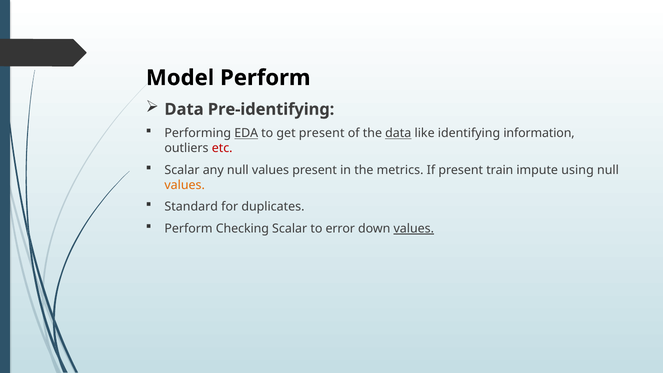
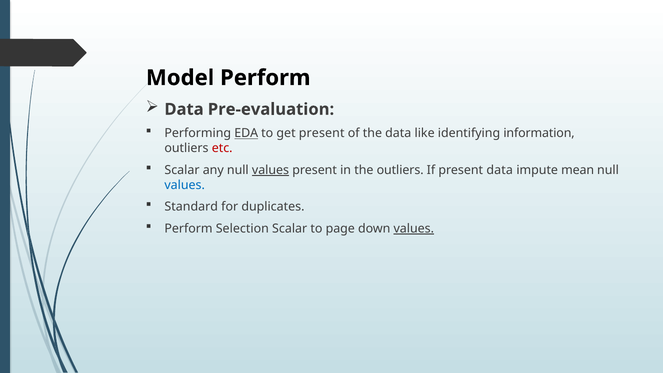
Pre-identifying: Pre-identifying -> Pre-evaluation (271, 109)
data underline: present -> none (398, 133)
values underline: none -> present (270, 170)
the metrics: metrics -> outliers (400, 170)
present train: train -> data (500, 170)
using: using -> mean (578, 170)
values colour: orange -> blue (185, 185)
Checking: Checking -> Selection (242, 229)
error: error -> page (340, 229)
